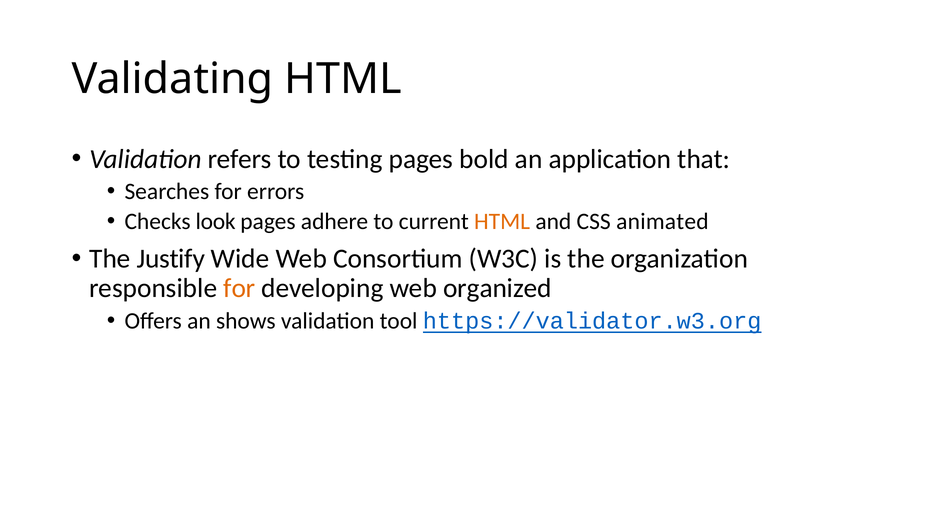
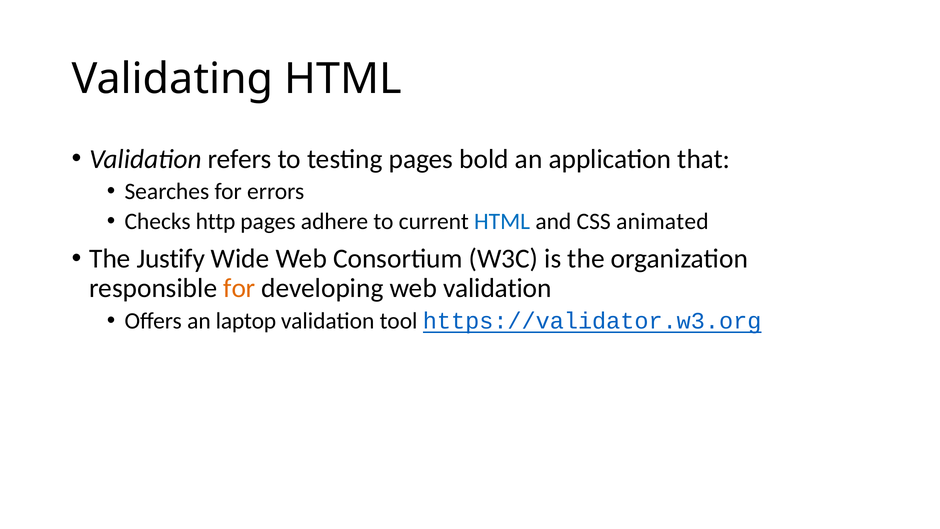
look: look -> http (216, 222)
HTML colour: orange -> blue (502, 222)
web organized: organized -> validation (497, 288)
shows: shows -> laptop (246, 321)
